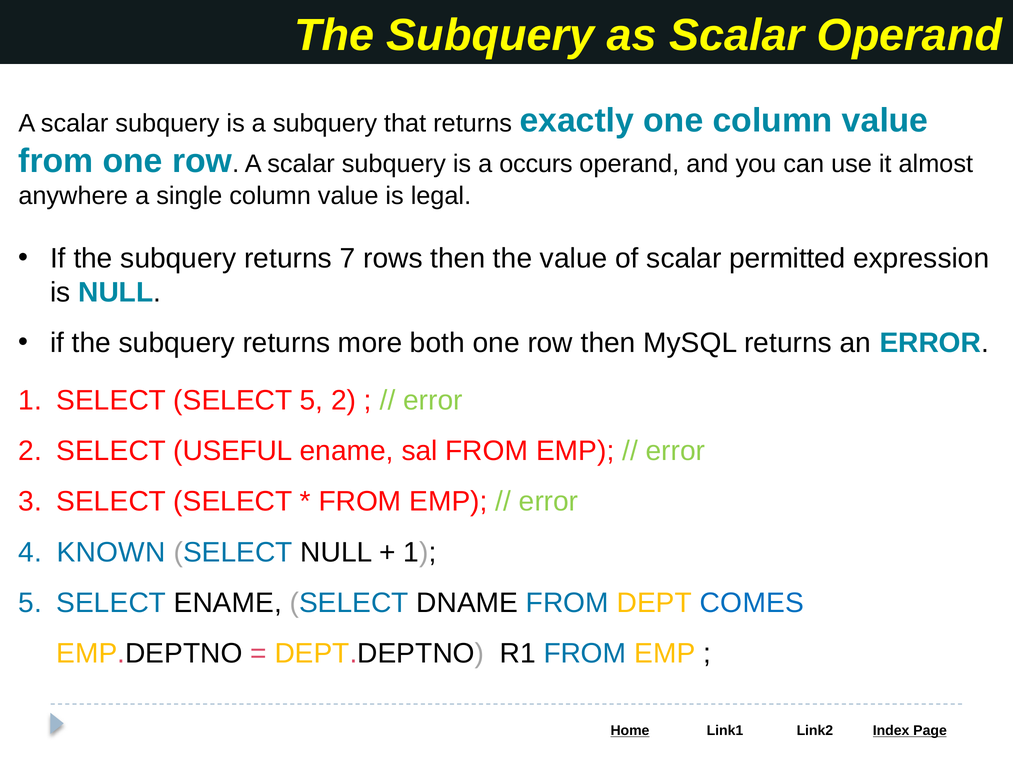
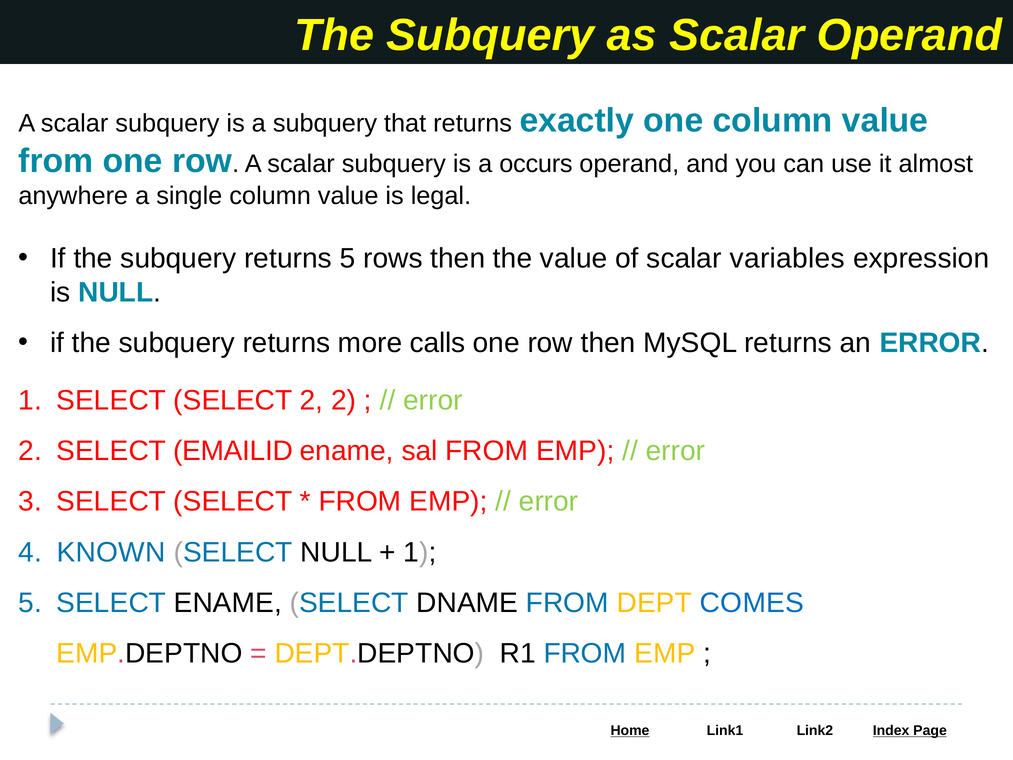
returns 7: 7 -> 5 (348, 258)
permitted: permitted -> variables (787, 258)
both: both -> calls (438, 343)
SELECT 5: 5 -> 2 (311, 400)
USEFUL: USEFUL -> EMAILID (233, 451)
